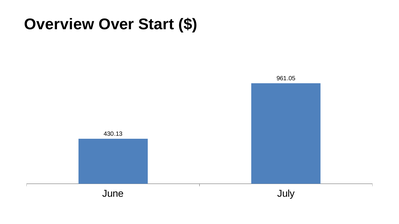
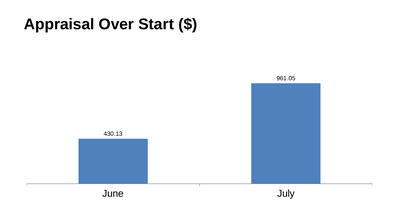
Overview: Overview -> Appraisal (59, 24)
